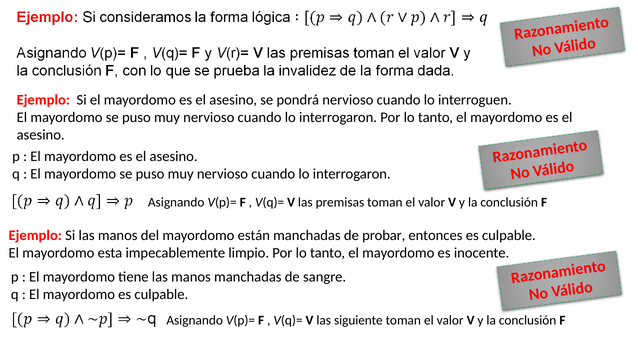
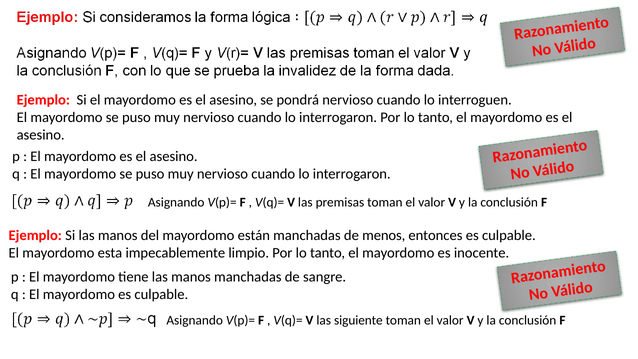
probar: probar -> menos (384, 235)
